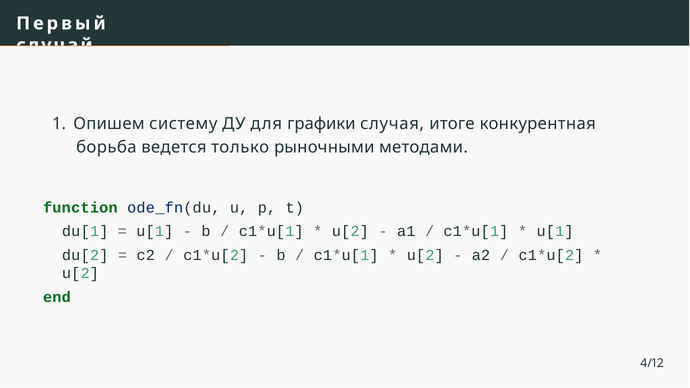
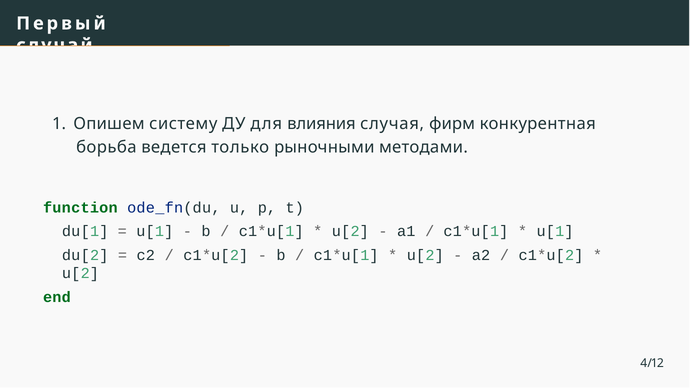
графики: графики -> влияния (321, 124)
итоге: итоге -> фирм (452, 124)
